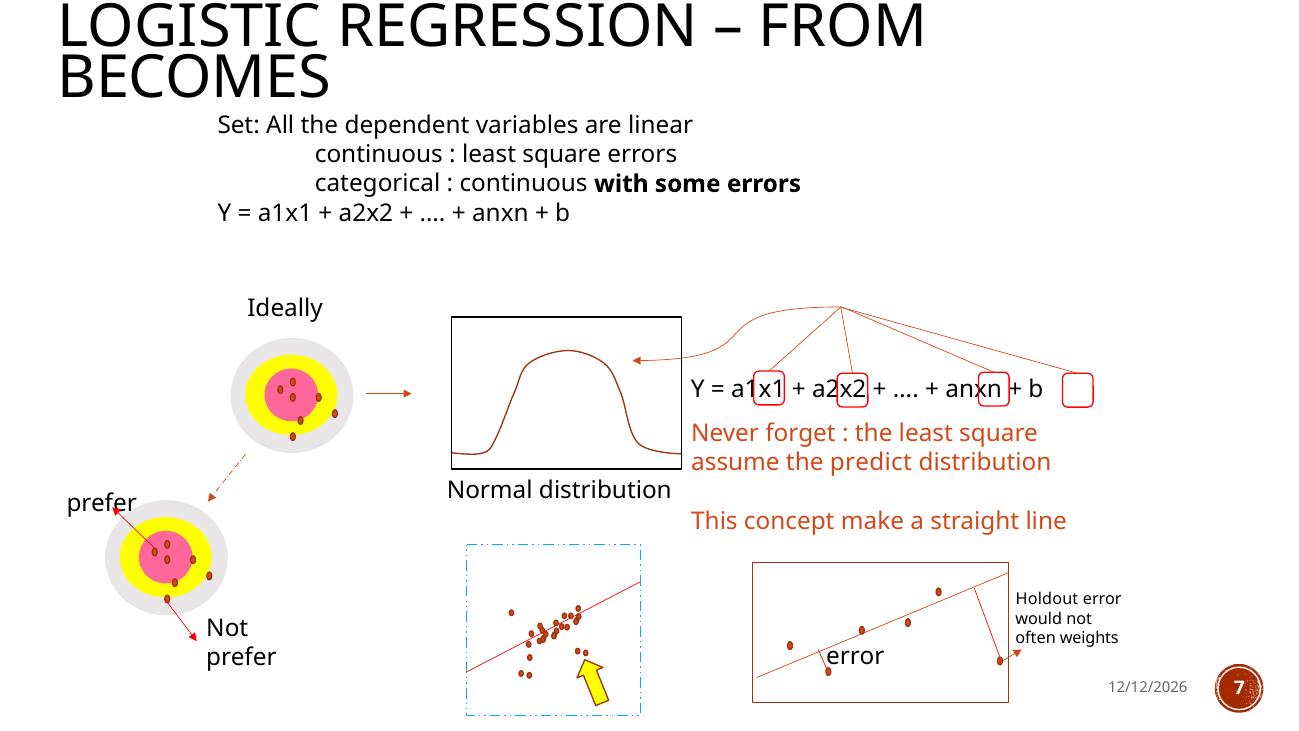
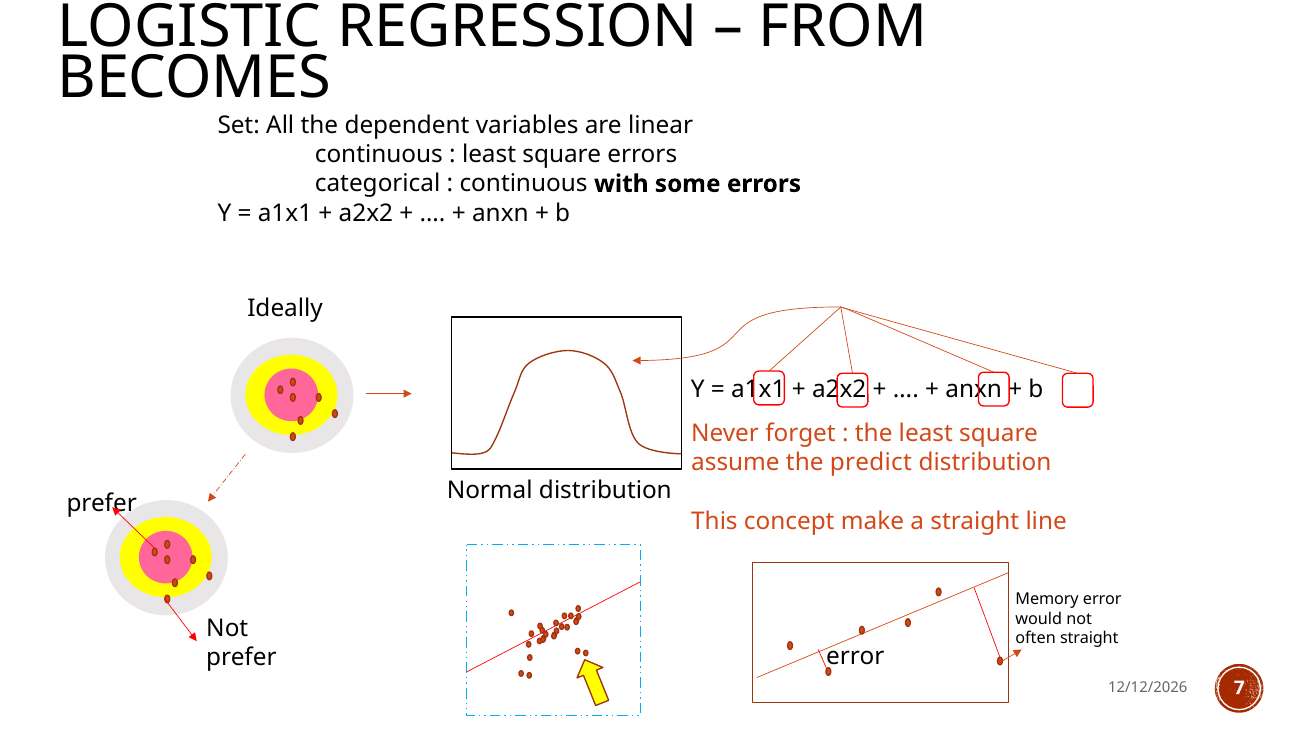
Holdout: Holdout -> Memory (1047, 599)
often weights: weights -> straight (1089, 638)
